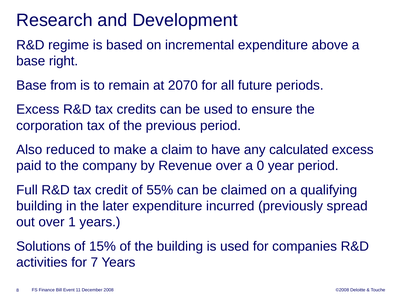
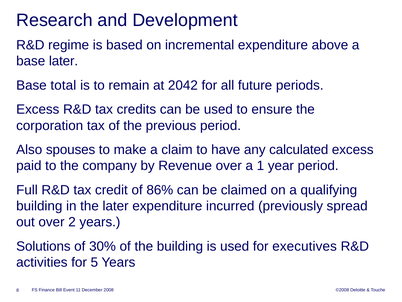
base right: right -> later (64, 61)
from: from -> total (63, 85)
2070: 2070 -> 2042 (183, 85)
reduced: reduced -> spouses (71, 150)
0: 0 -> 1 (260, 166)
55%: 55% -> 86% (160, 190)
1: 1 -> 2 (72, 222)
15%: 15% -> 30% (103, 246)
companies: companies -> executives (305, 246)
7: 7 -> 5 (94, 262)
